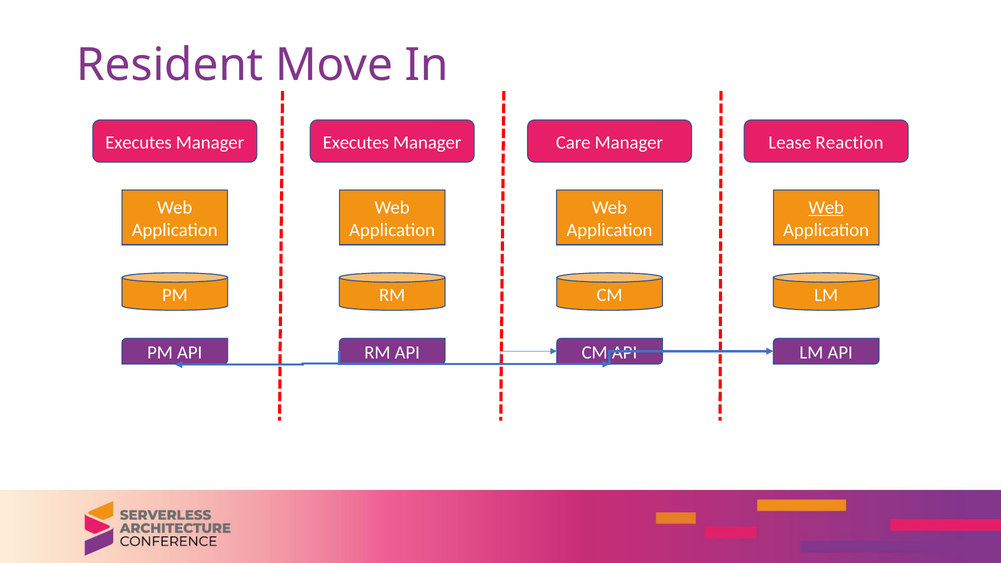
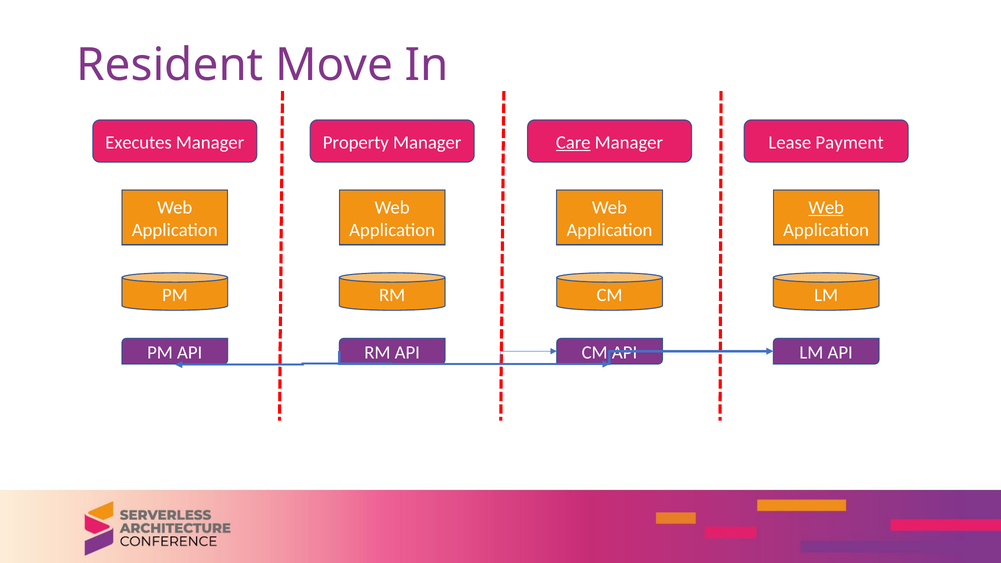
Manager Executes: Executes -> Property (356, 142)
Care underline: none -> present (573, 142)
Reaction: Reaction -> Payment (850, 142)
